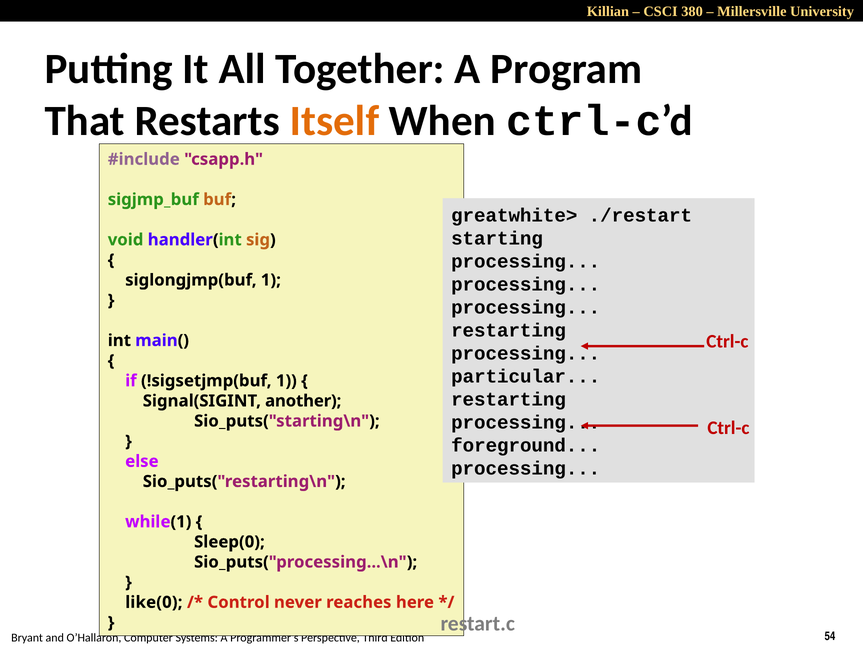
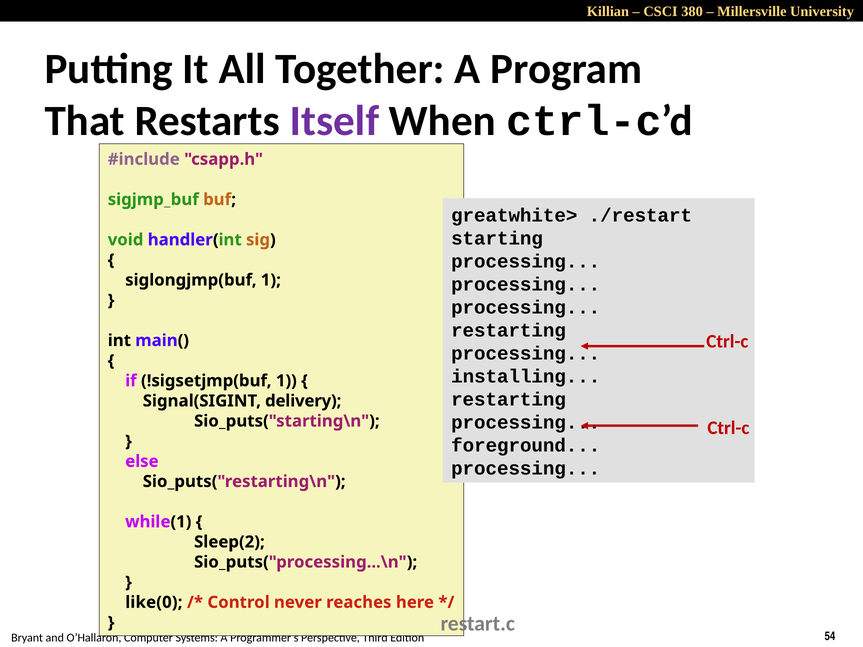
Itself colour: orange -> purple (334, 121)
particular: particular -> installing (526, 376)
another: another -> delivery (303, 401)
Sleep(0: Sleep(0 -> Sleep(2 (229, 542)
